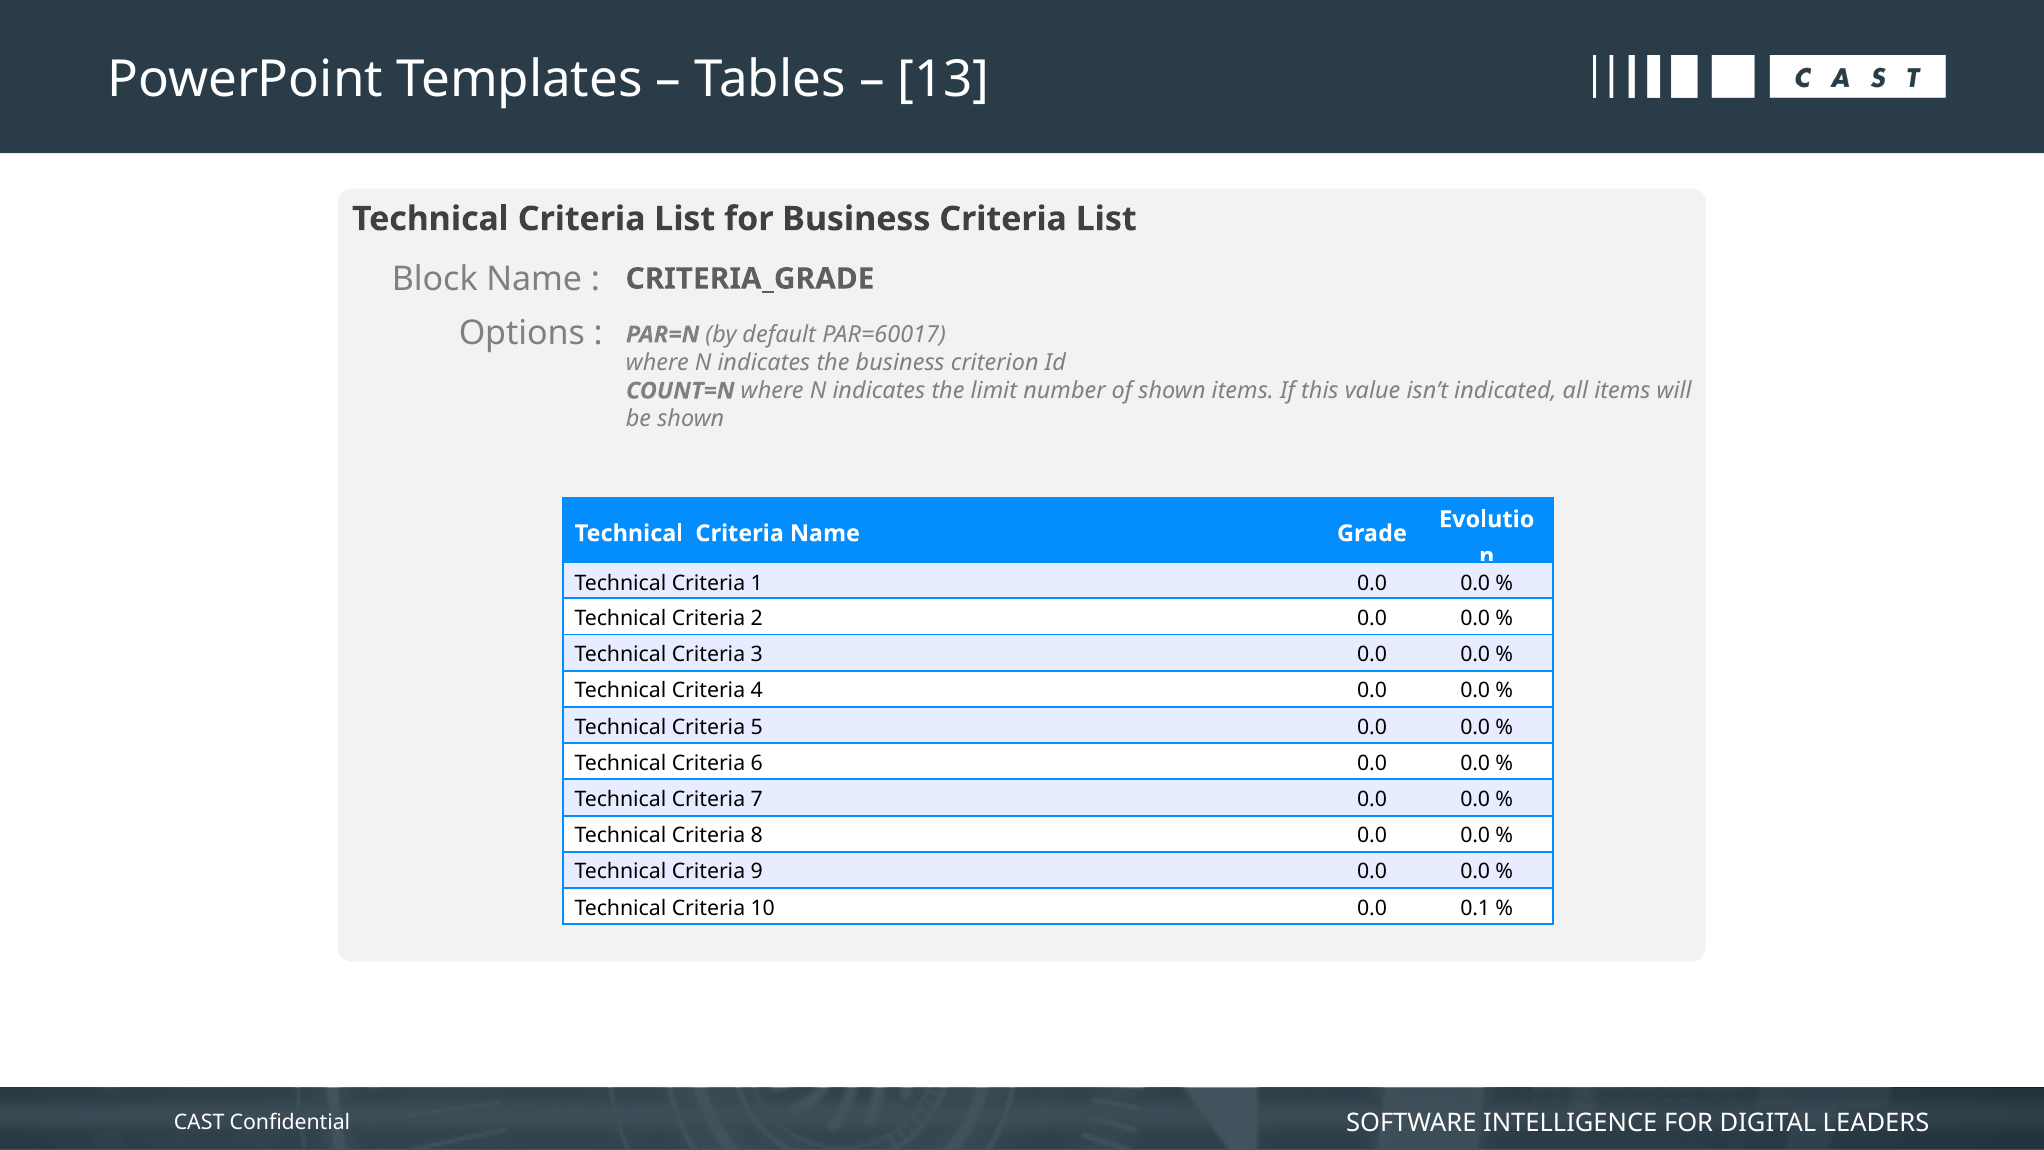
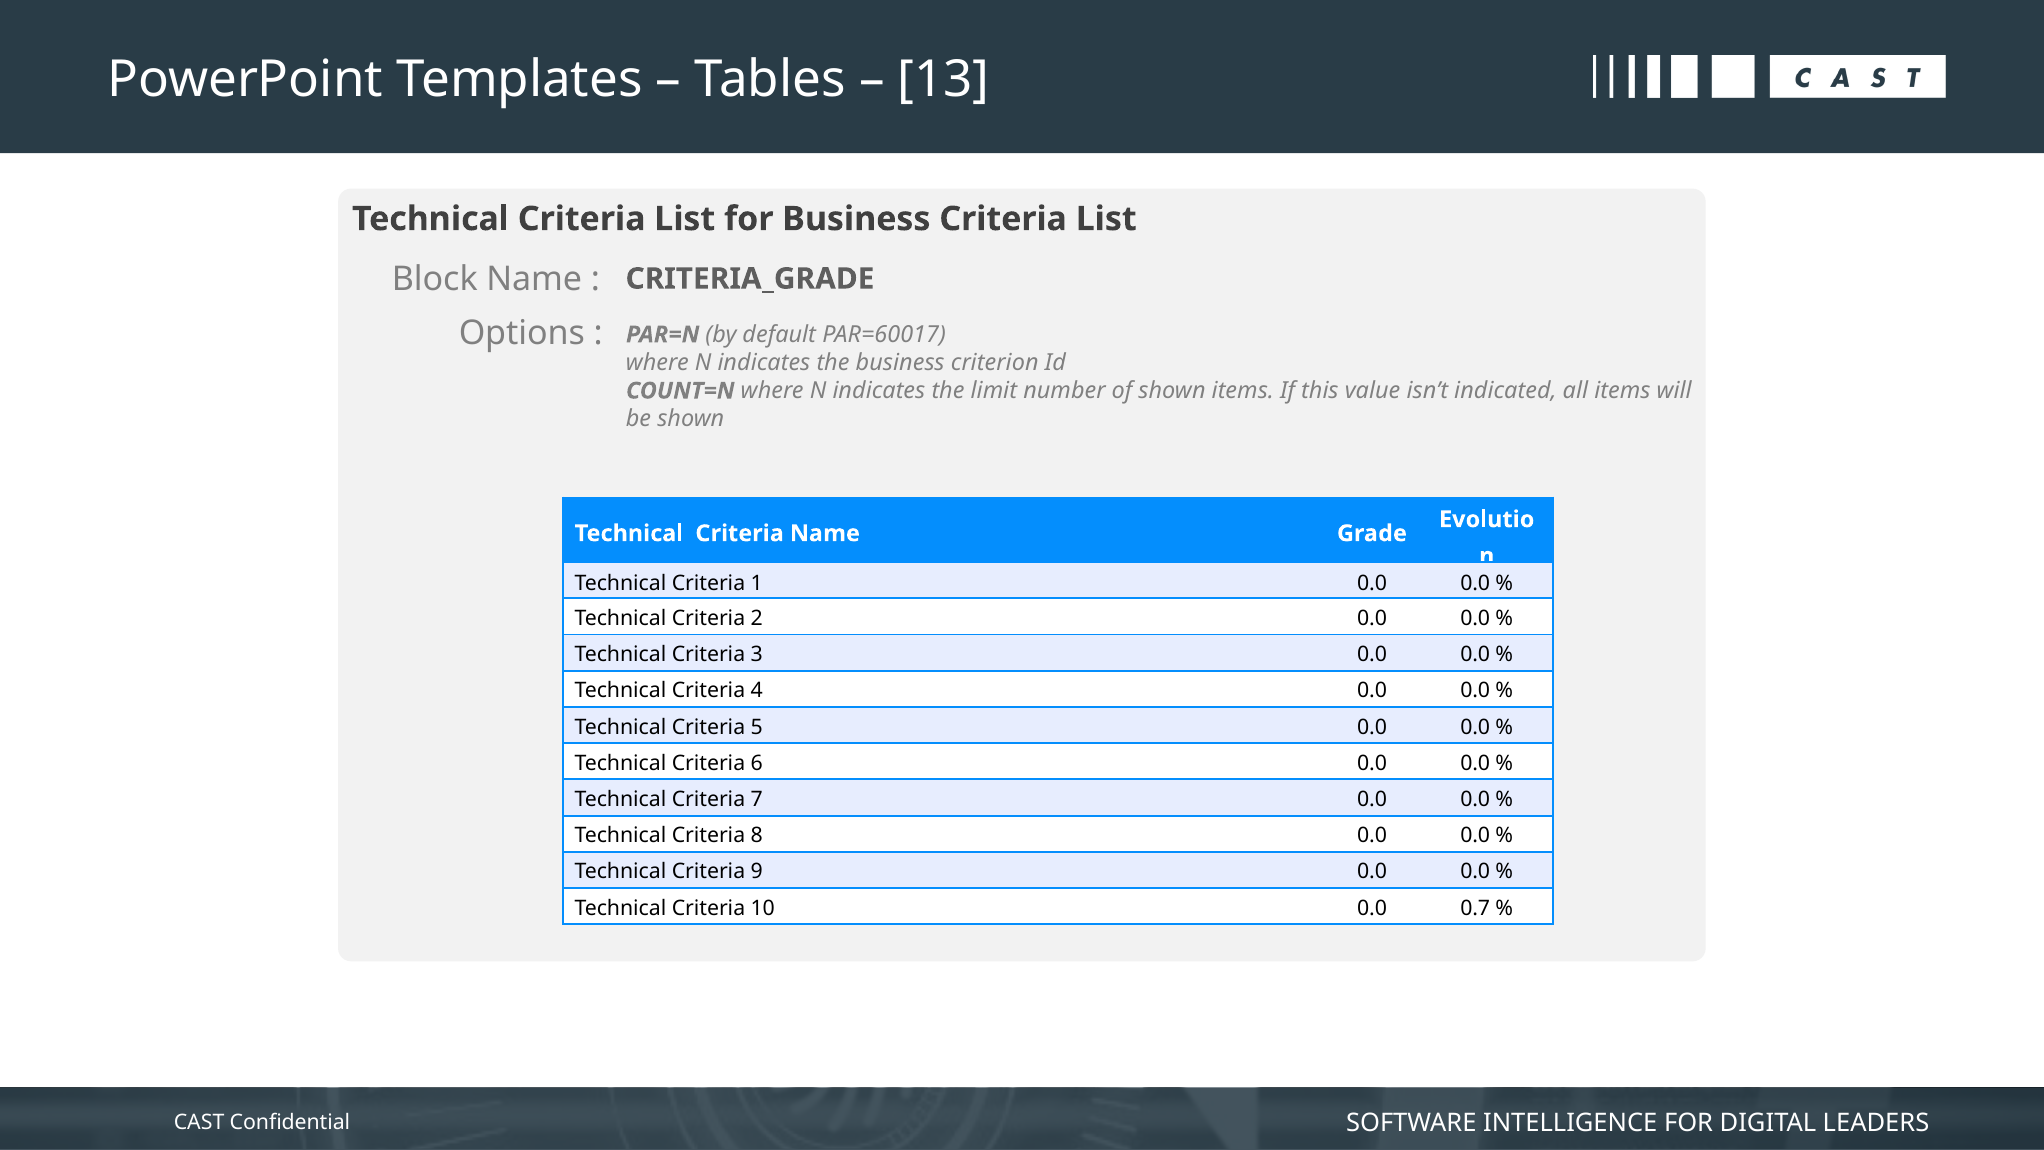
0.1: 0.1 -> 0.7 (1475, 908)
